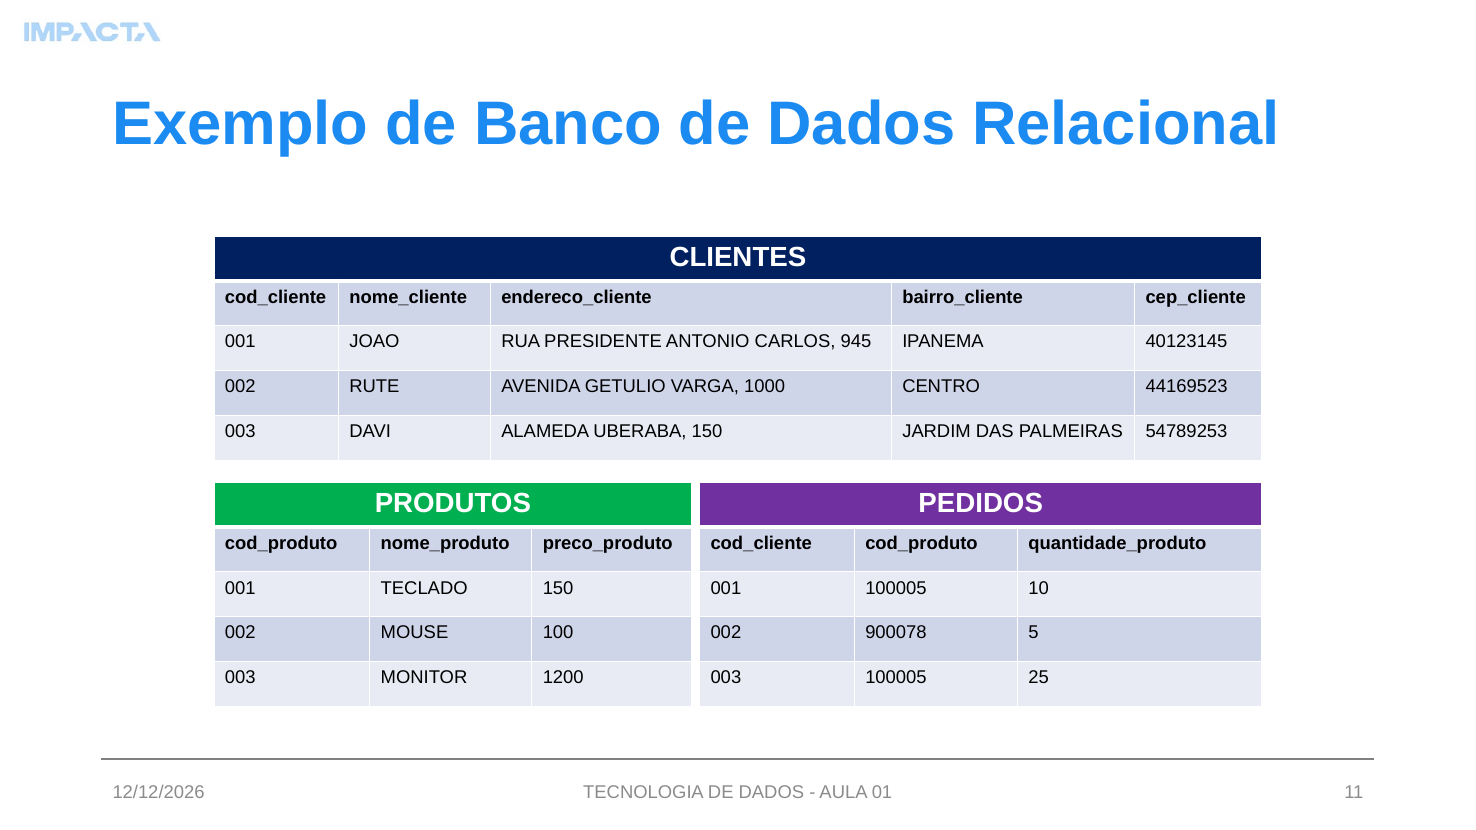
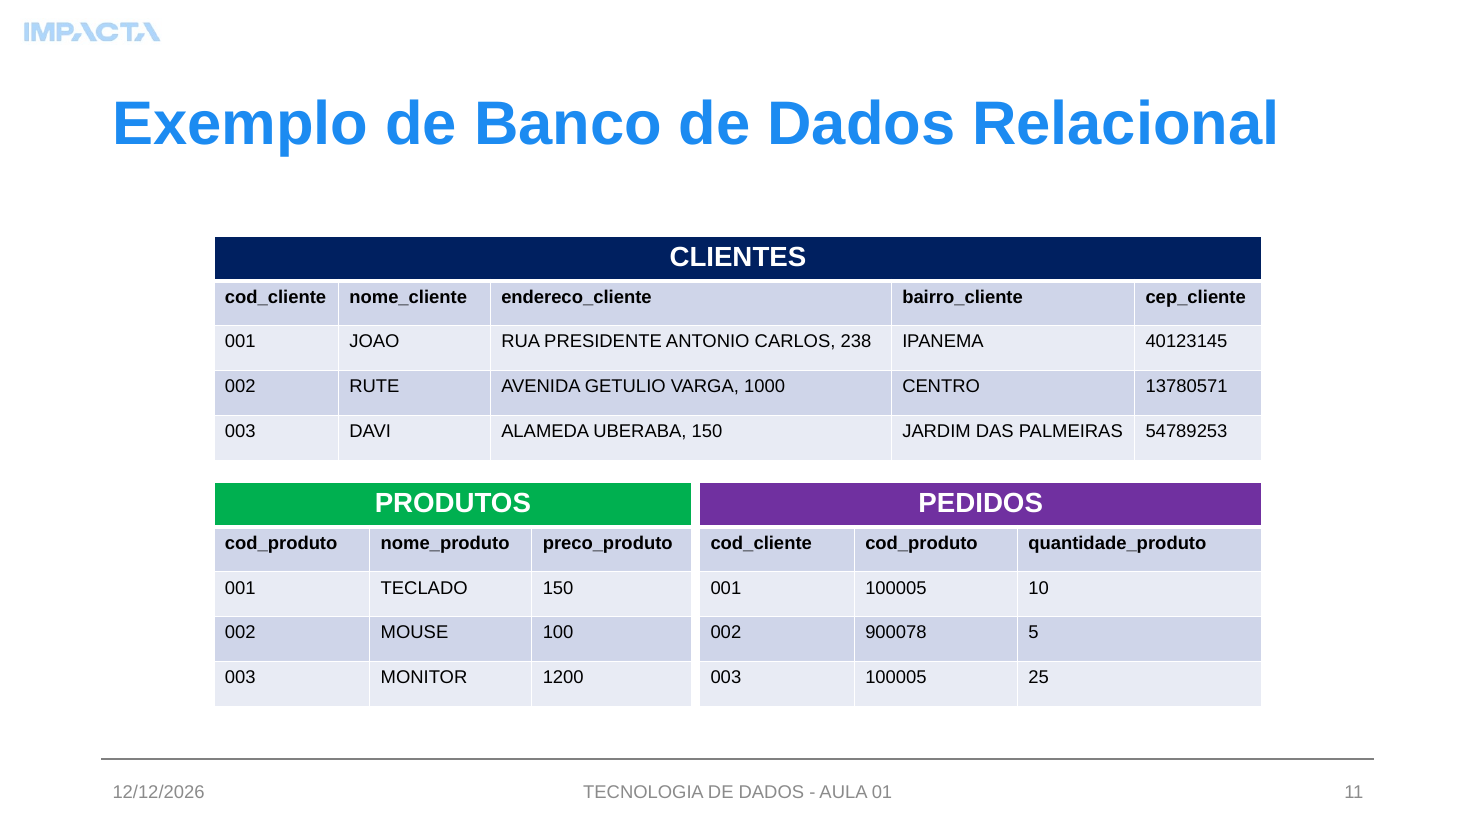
945: 945 -> 238 (856, 342)
44169523: 44169523 -> 13780571 (1187, 387)
